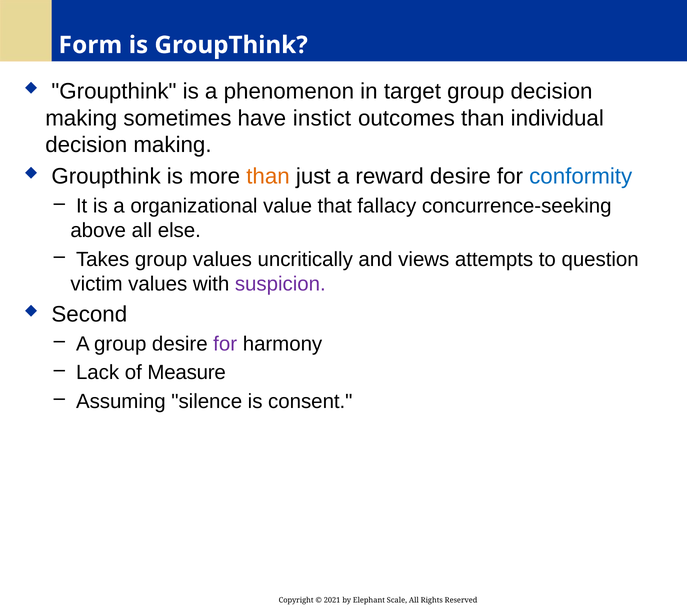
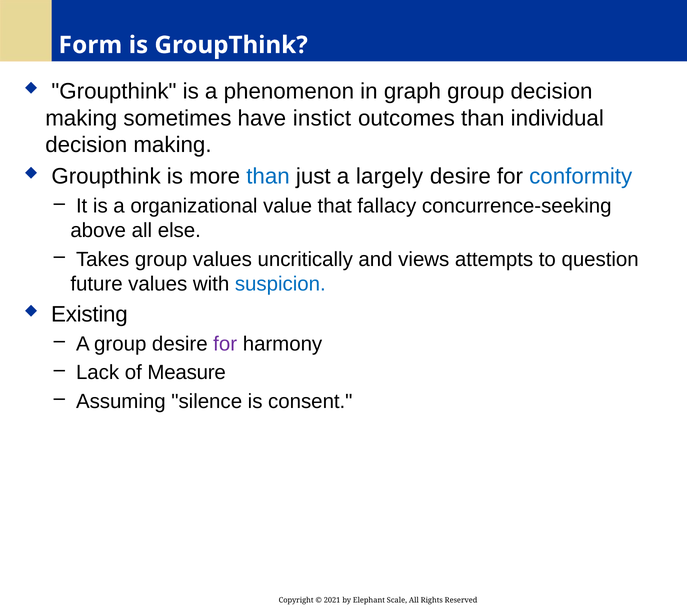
target: target -> graph (412, 91)
than colour: orange -> blue (268, 176)
reward: reward -> largely (389, 176)
victim: victim -> future (97, 284)
suspicion colour: purple -> blue (280, 284)
Second: Second -> Existing (89, 314)
